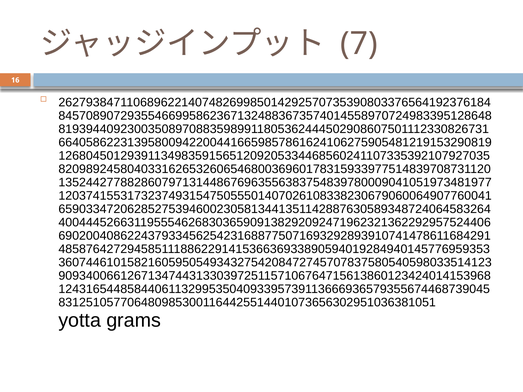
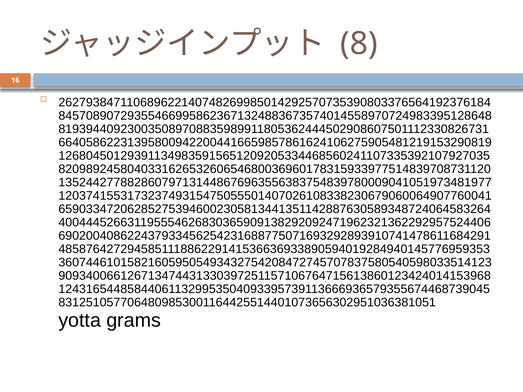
7: 7 -> 8 (359, 44)
